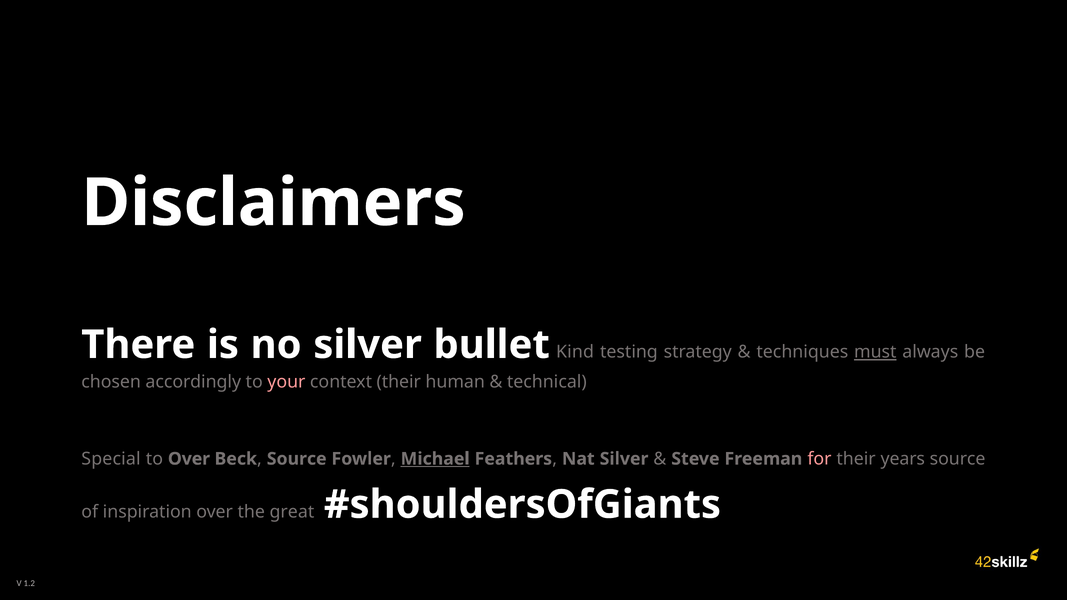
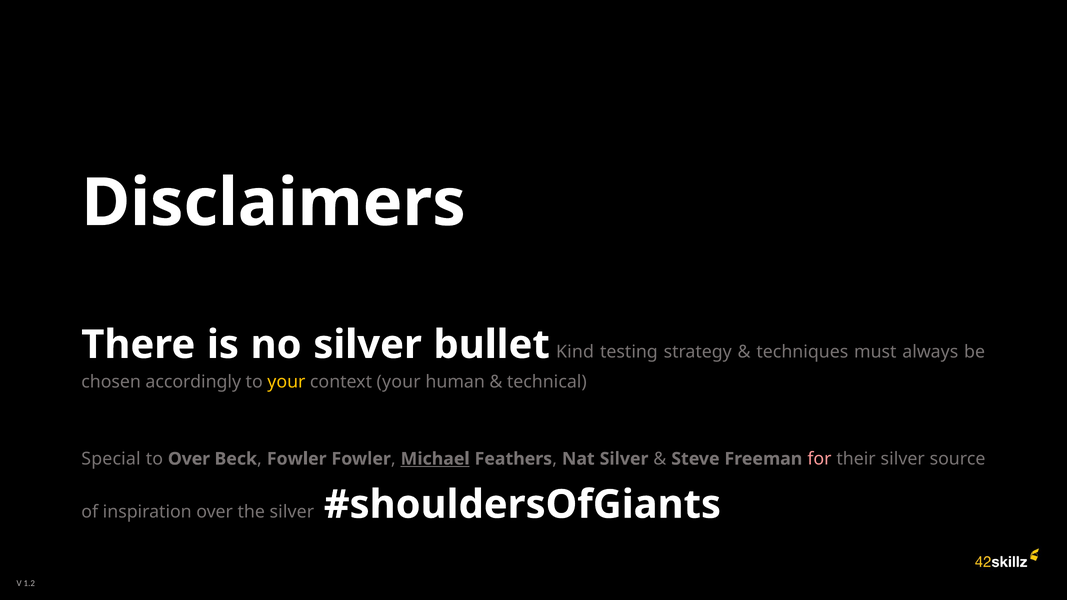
must underline: present -> none (875, 352)
your colour: pink -> yellow (286, 382)
context their: their -> your (399, 382)
Beck Source: Source -> Fowler (297, 459)
their years: years -> silver (903, 459)
the great: great -> silver (292, 512)
